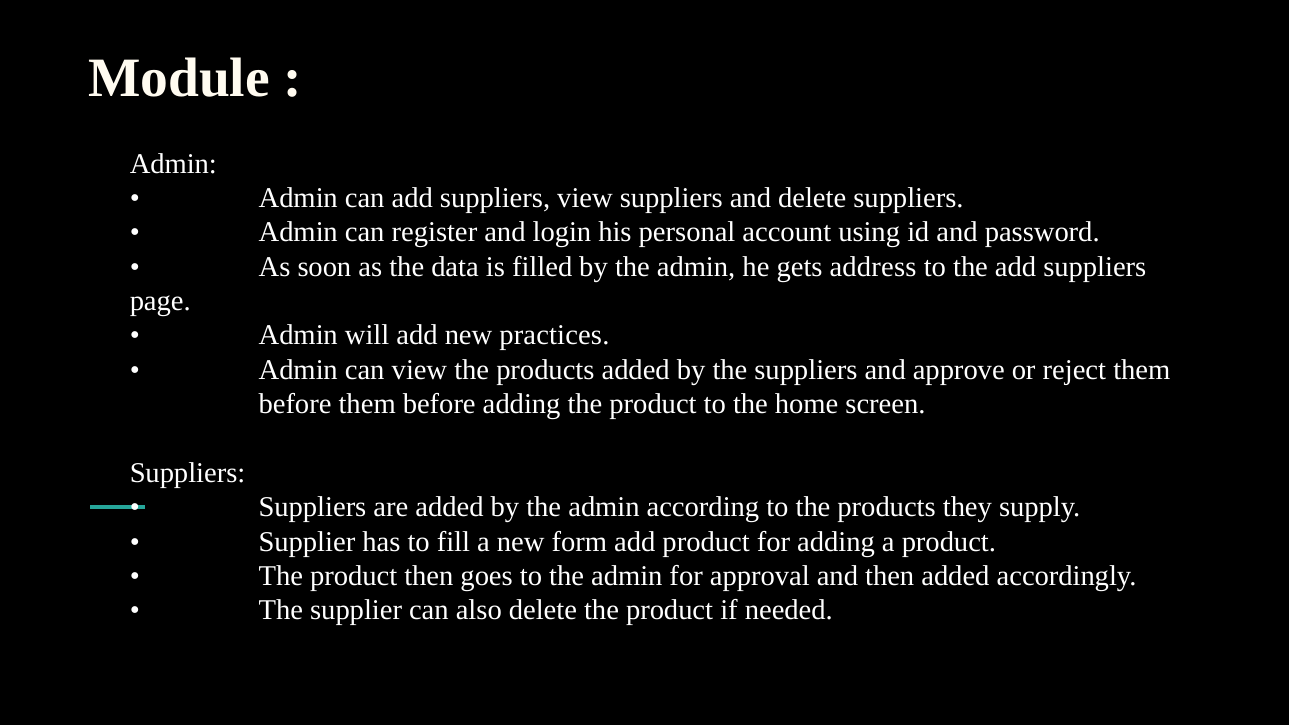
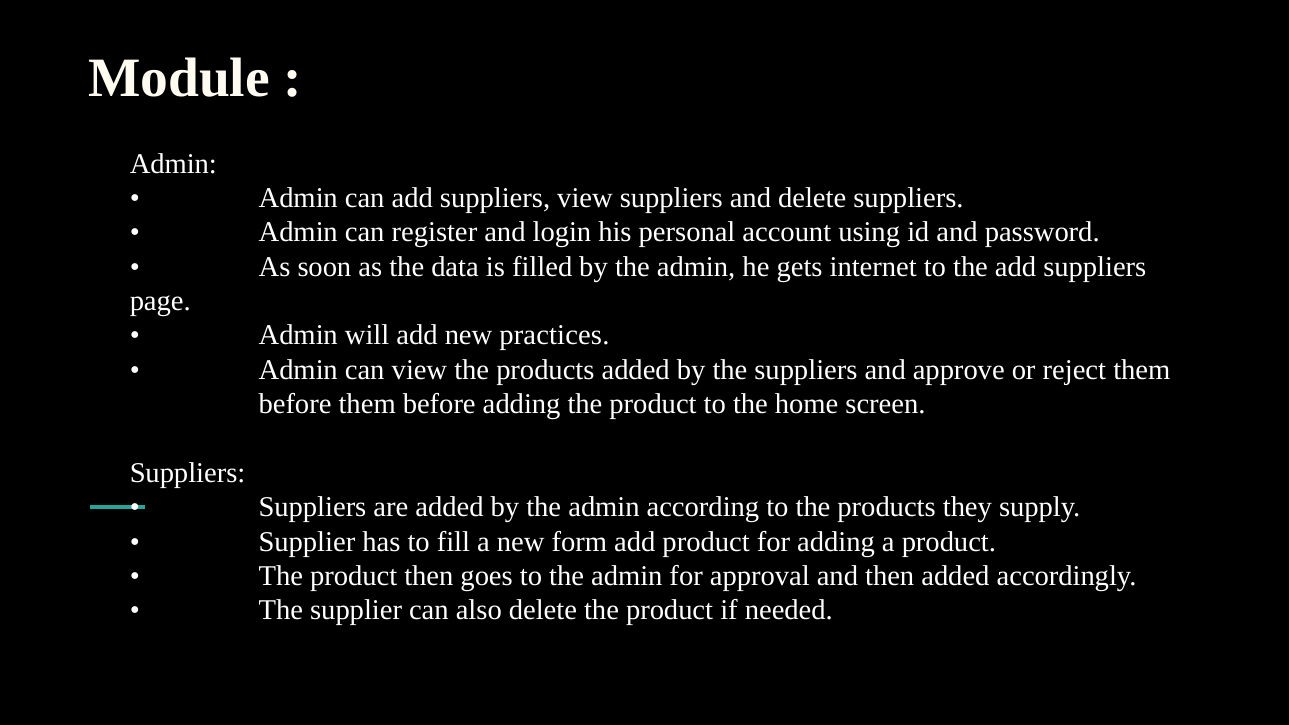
address: address -> internet (873, 267)
